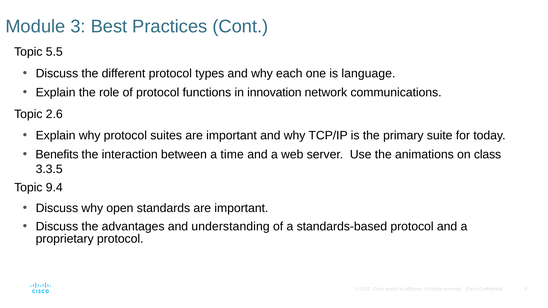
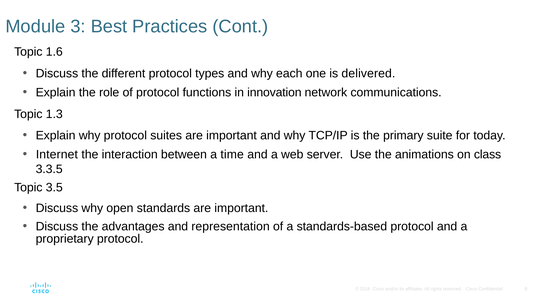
5.5: 5.5 -> 1.6 (54, 52)
language: language -> delivered (368, 73)
2.6: 2.6 -> 1.3 (54, 114)
Benefits: Benefits -> Internet (57, 155)
9.4: 9.4 -> 3.5 (54, 188)
understanding: understanding -> representation (231, 227)
